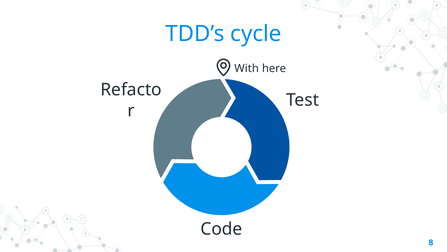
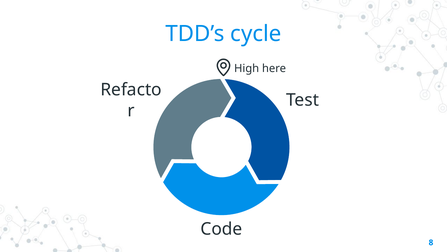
With: With -> High (247, 68)
